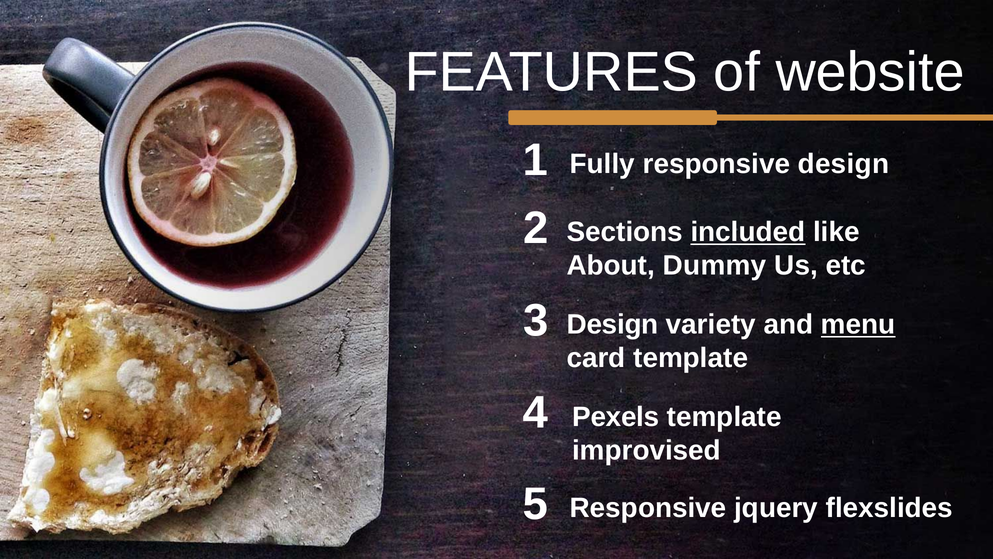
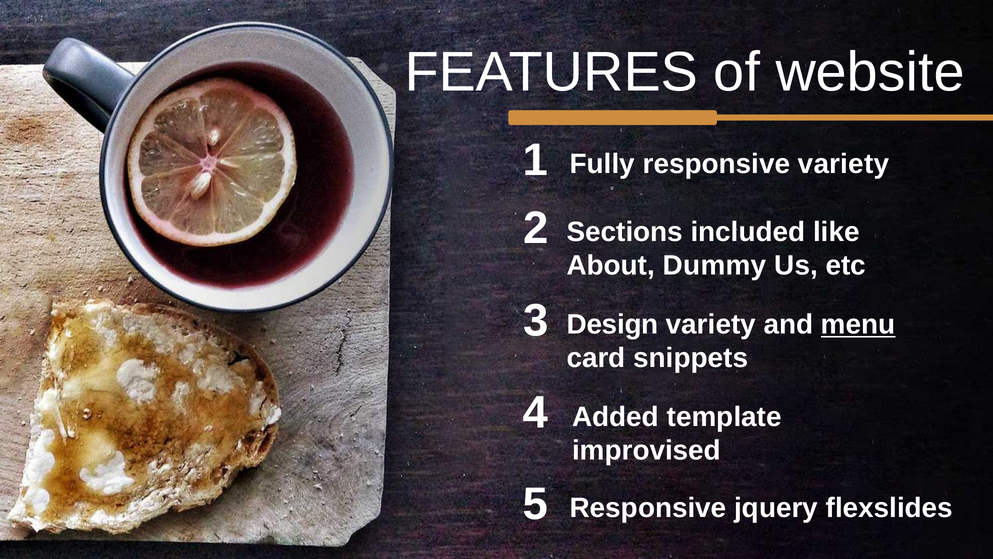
responsive design: design -> variety (844, 164)
included underline: present -> none (748, 232)
card template: template -> snippets (691, 358)
Pexels: Pexels -> Added (616, 417)
